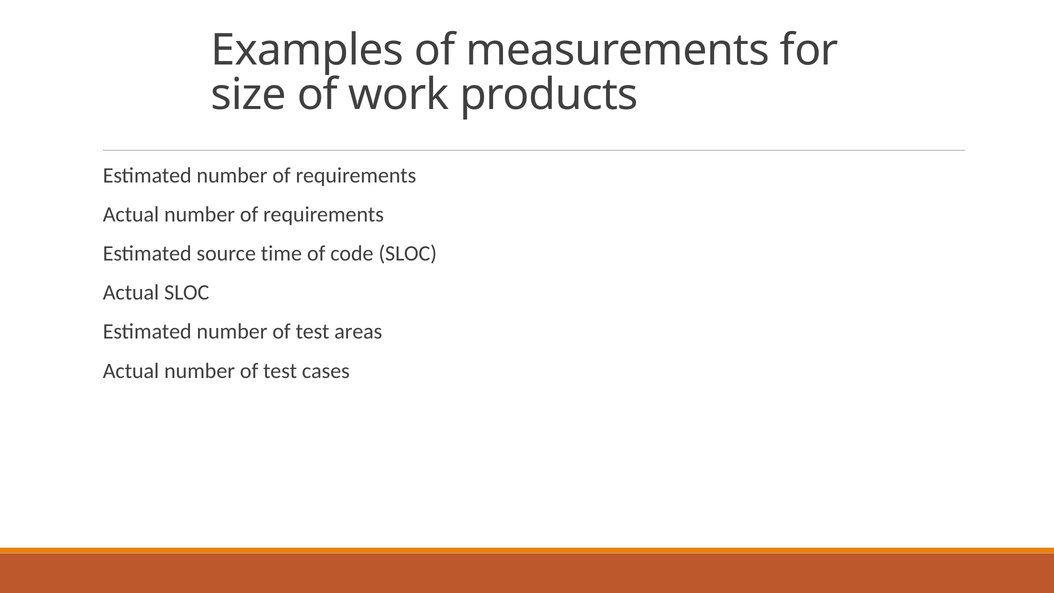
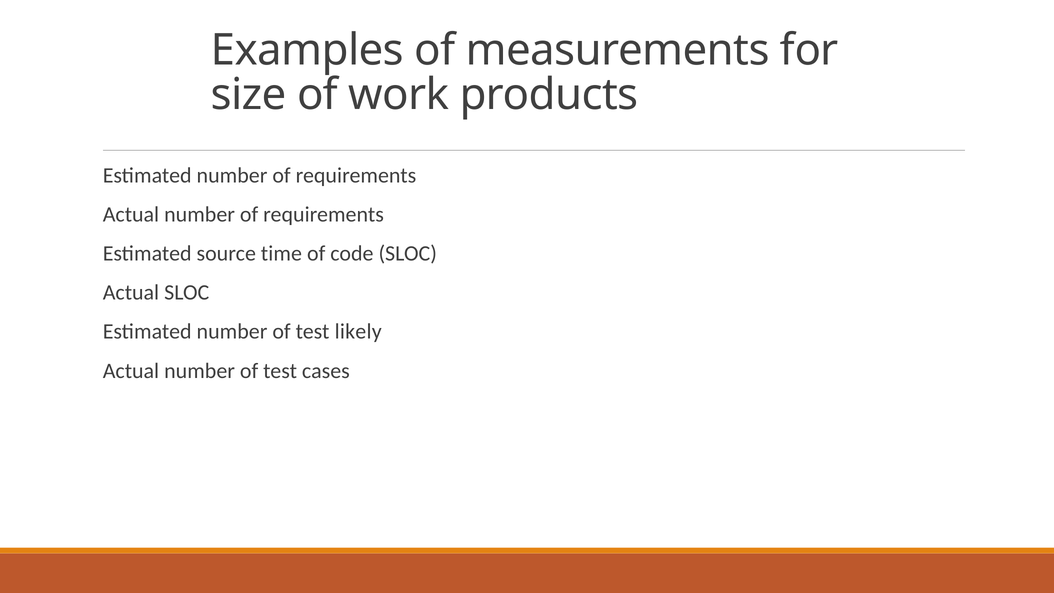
areas: areas -> likely (358, 332)
